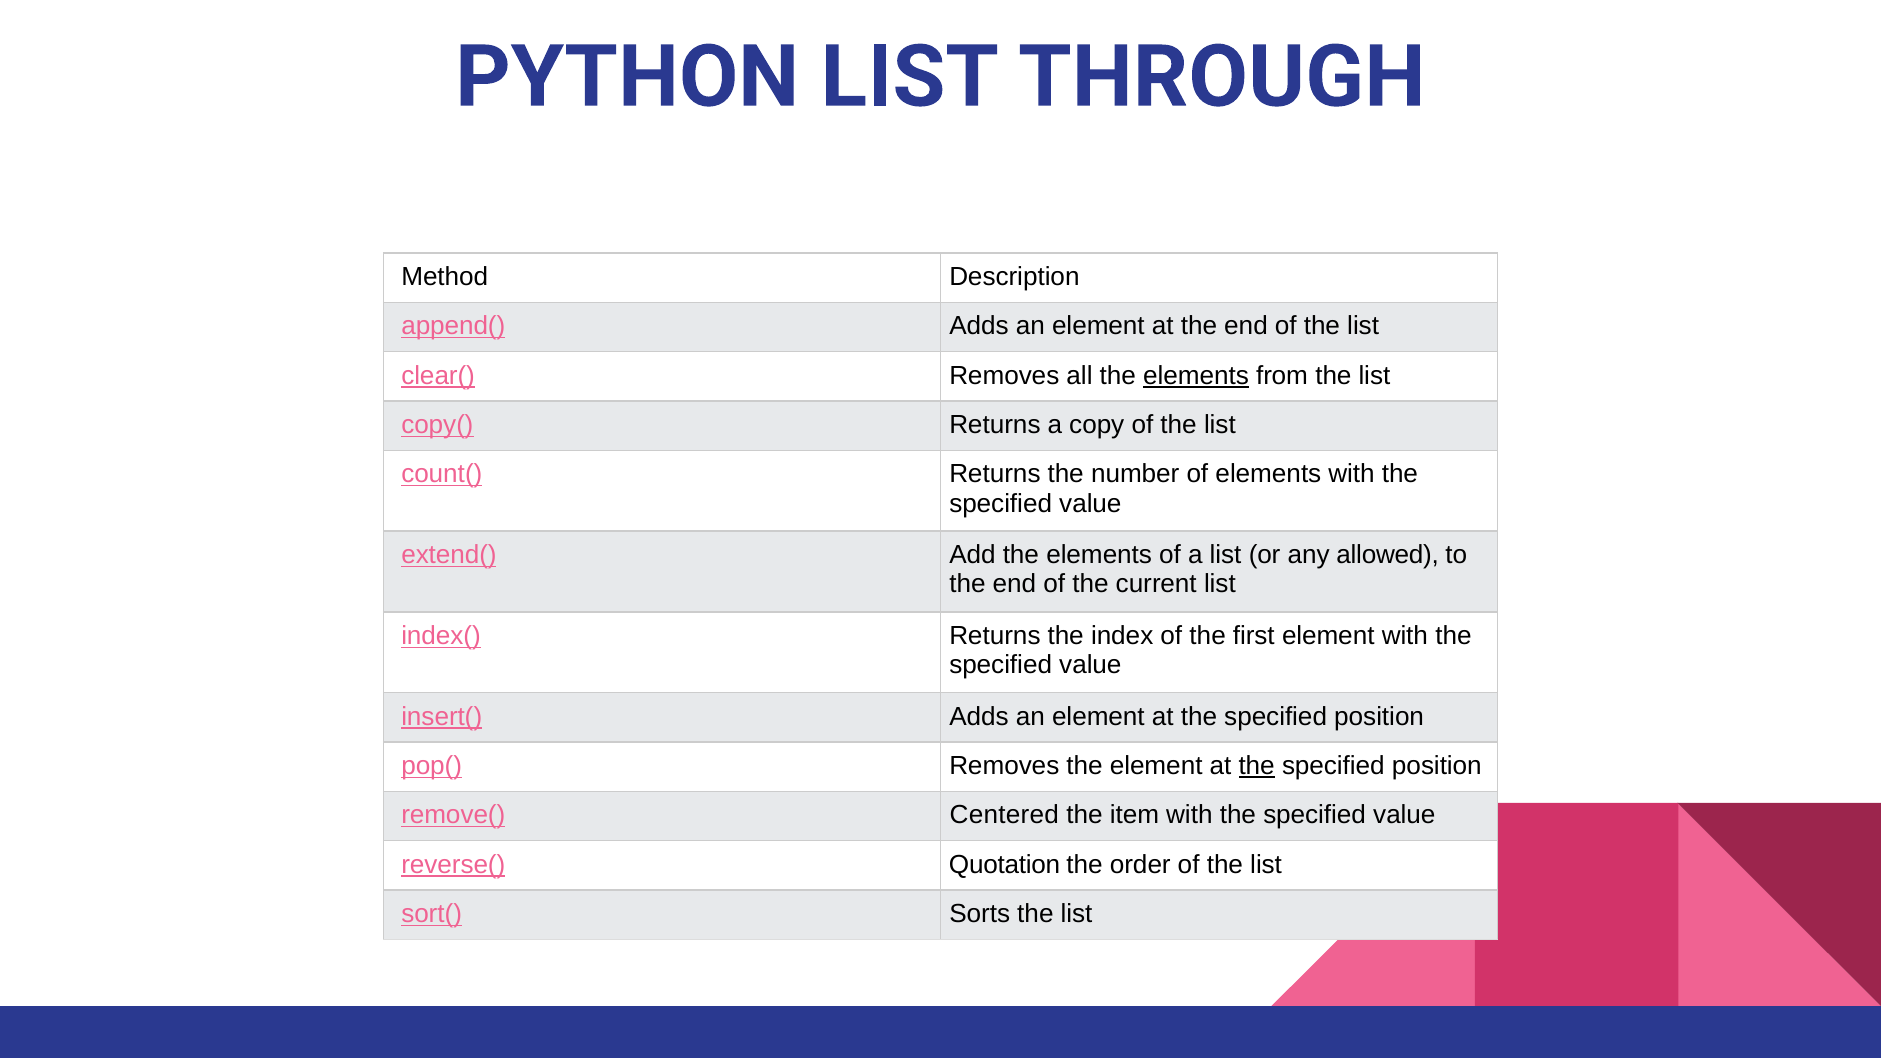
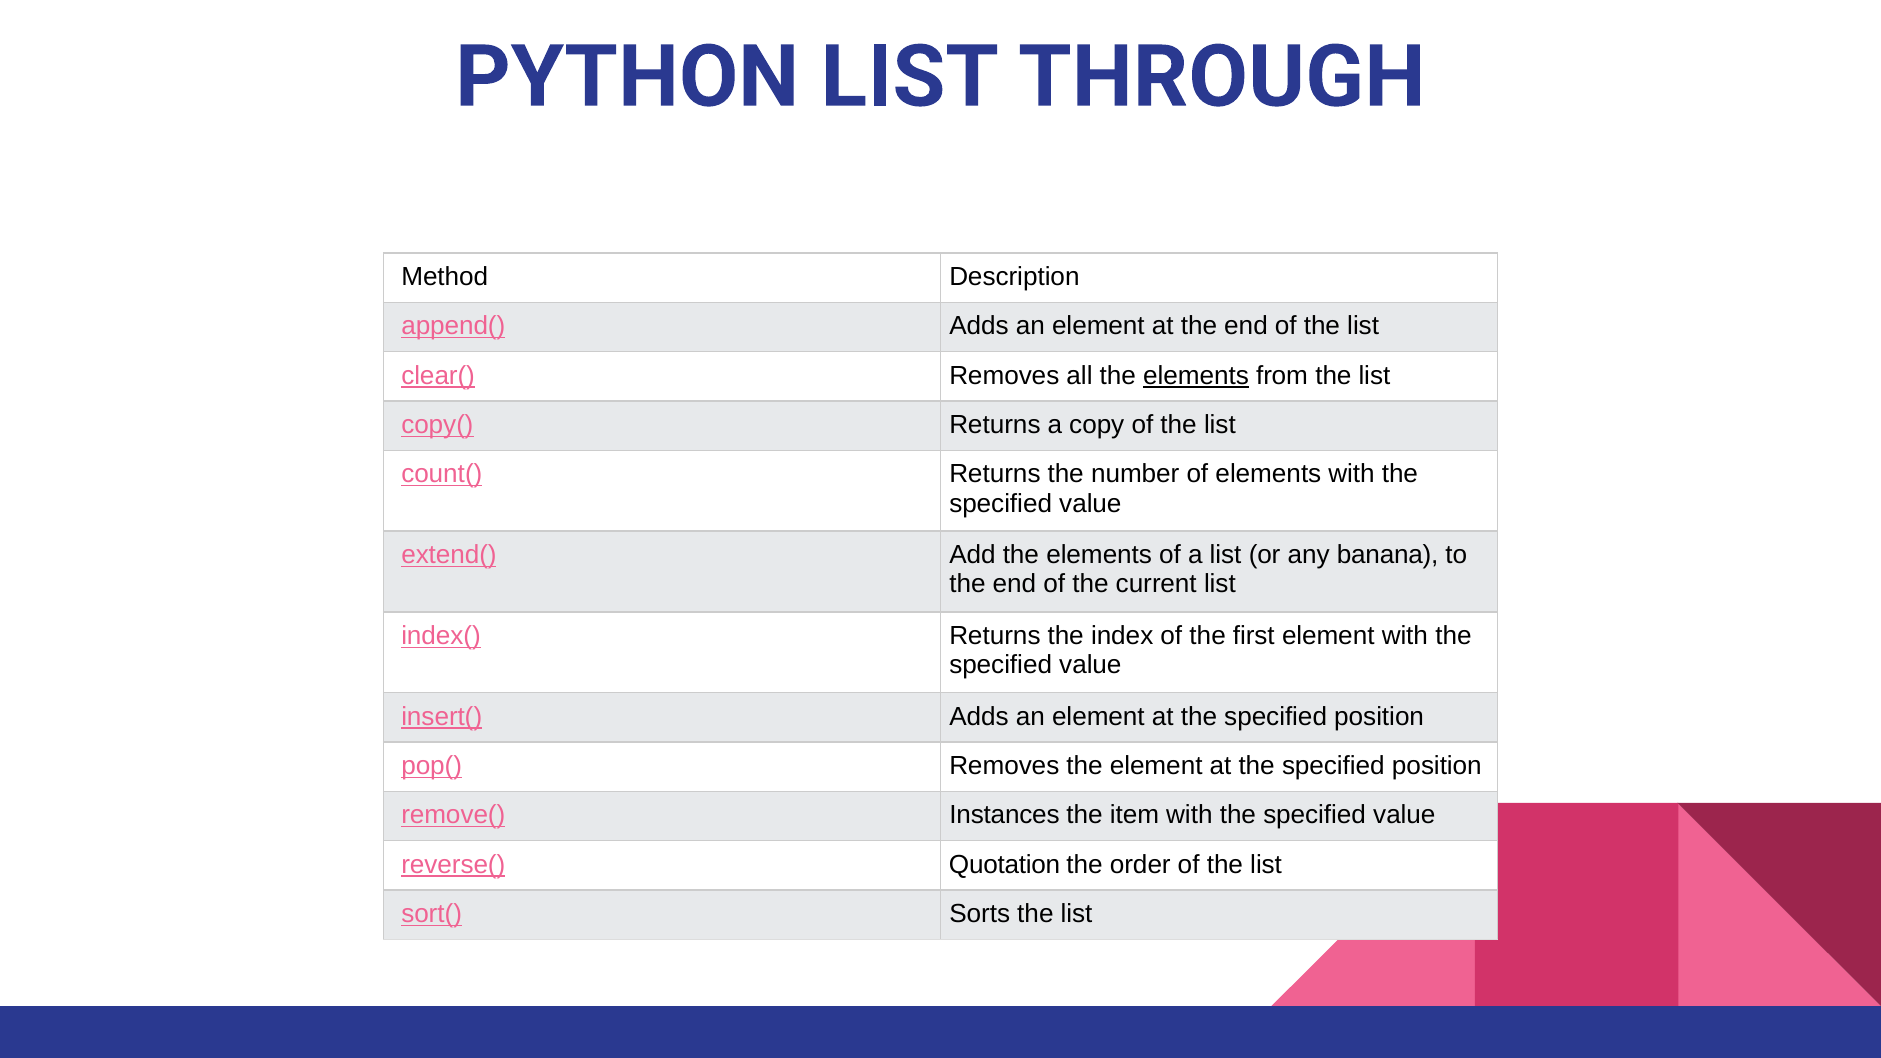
allowed: allowed -> banana (1388, 555)
the underline: present -> none (1257, 766)
Centered: Centered -> Instances (1005, 815)
